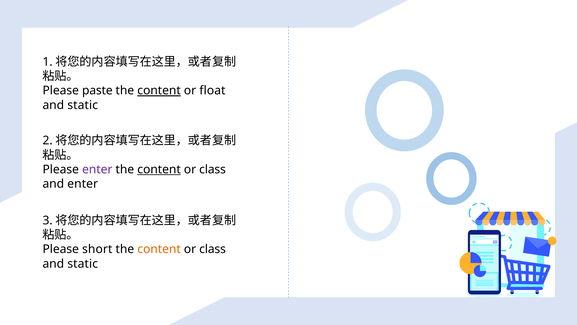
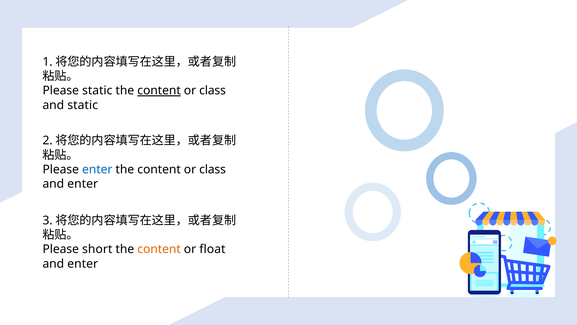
Please paste: paste -> static (97, 91)
float: float -> class (213, 91)
enter colour: purple -> blue (97, 169)
content underline: present -> none (159, 169)
class: class -> float (212, 249)
static: static -> enter (83, 263)
